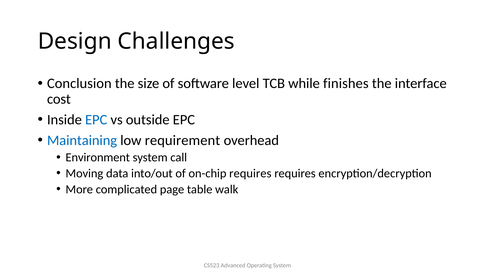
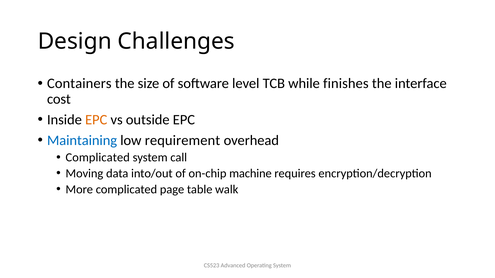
Conclusion: Conclusion -> Containers (79, 84)
EPC colour: blue -> orange (96, 120)
Environment: Environment -> Complicated (98, 158)
on-chip requires: requires -> machine (250, 174)
